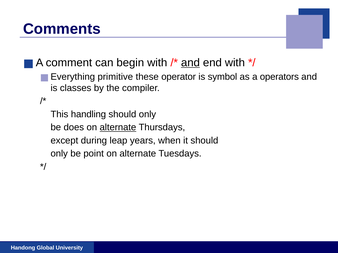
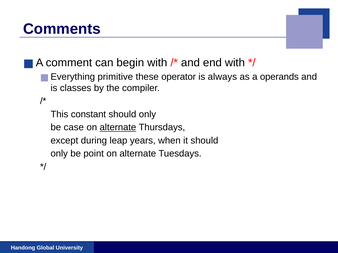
and underline: present -> none (190, 63)
symbol: symbol -> always (222, 77)
operators: operators -> operands (279, 77)
handling: handling -> constant (88, 114)
does: does -> case (74, 128)
